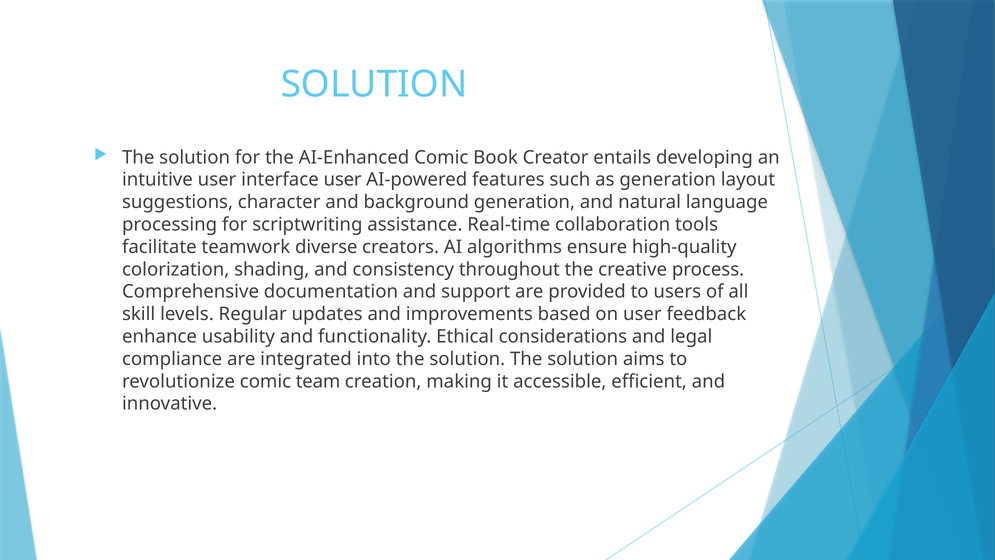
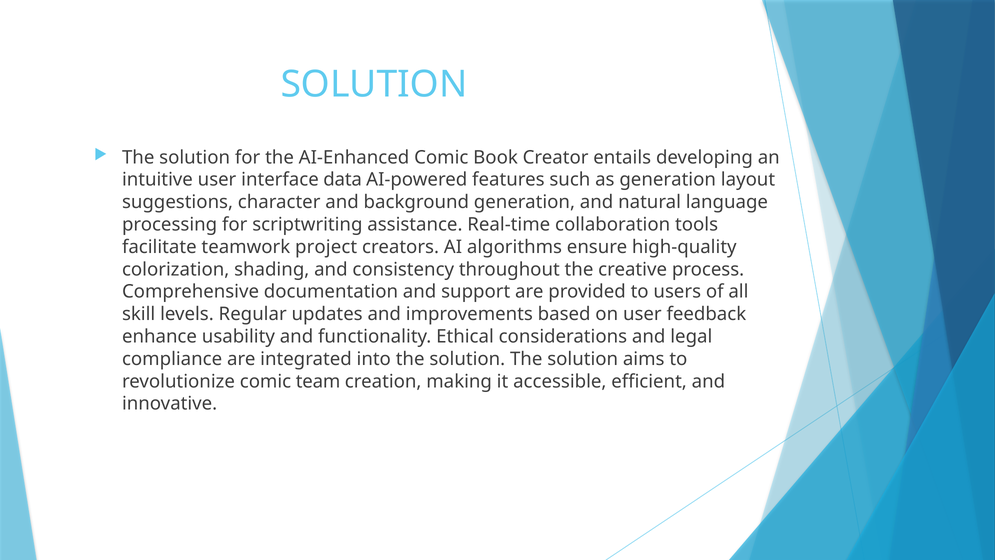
interface user: user -> data (343, 180)
diverse: diverse -> project (326, 247)
